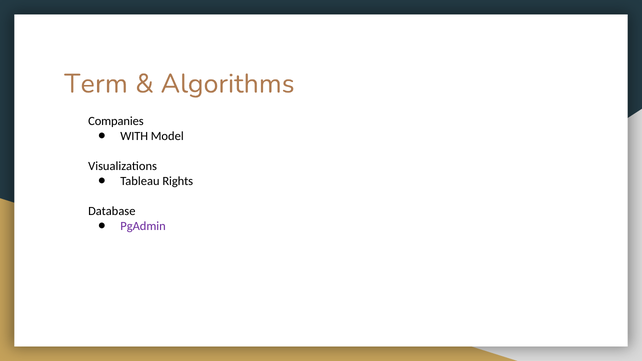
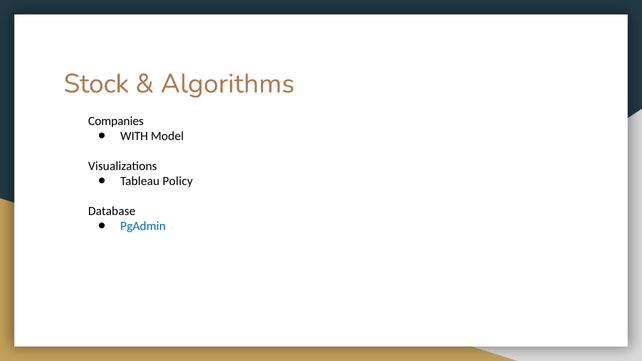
Term: Term -> Stock (96, 84)
Rights: Rights -> Policy (178, 181)
PgAdmin colour: purple -> blue (143, 226)
